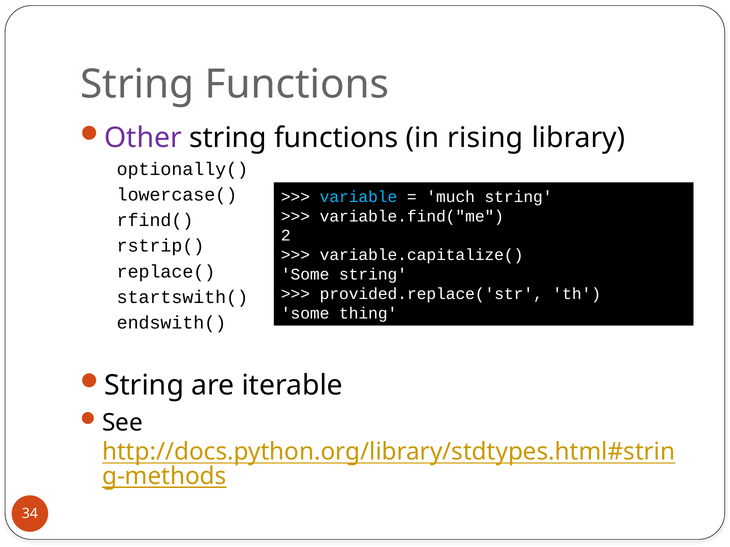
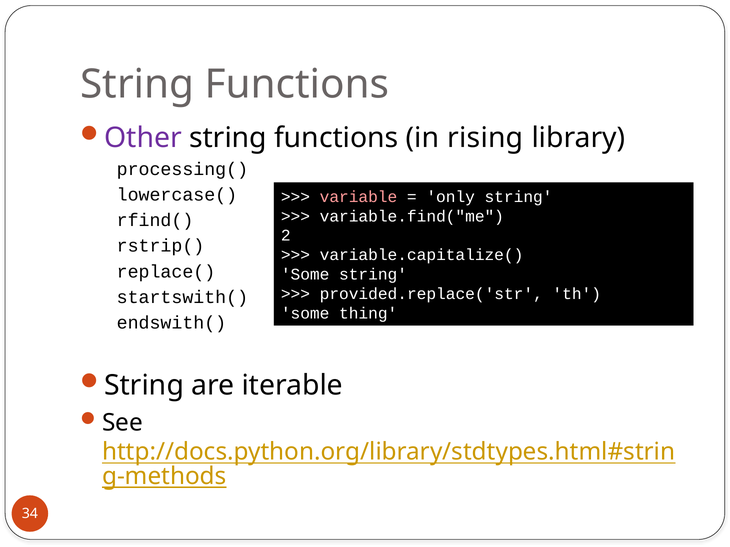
optionally(: optionally( -> processing( (182, 169)
variable colour: light blue -> pink (358, 197)
much: much -> only (451, 197)
